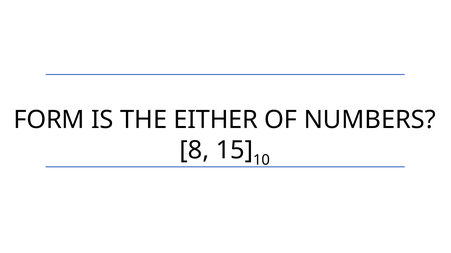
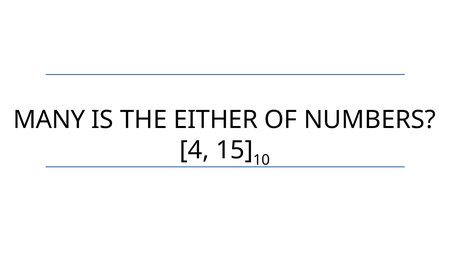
FORM: FORM -> MANY (49, 120)
8: 8 -> 4 (194, 151)
